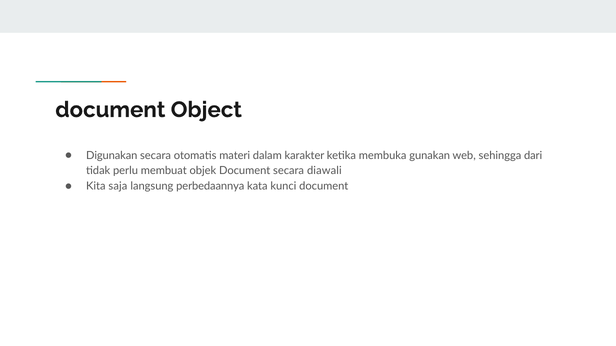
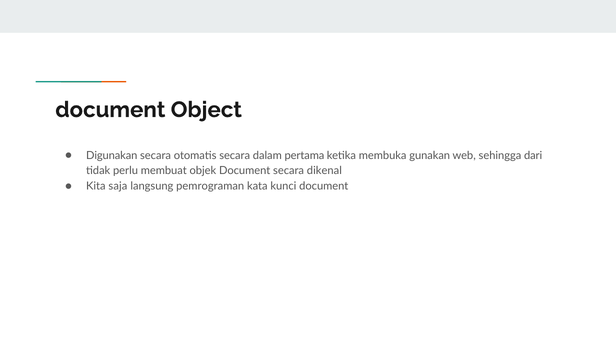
otomatis materi: materi -> secara (235, 156)
karakter: karakter -> pertama (304, 156)
diawali: diawali -> dikenal (324, 171)
perbedaannya: perbedaannya -> pemrograman (210, 186)
